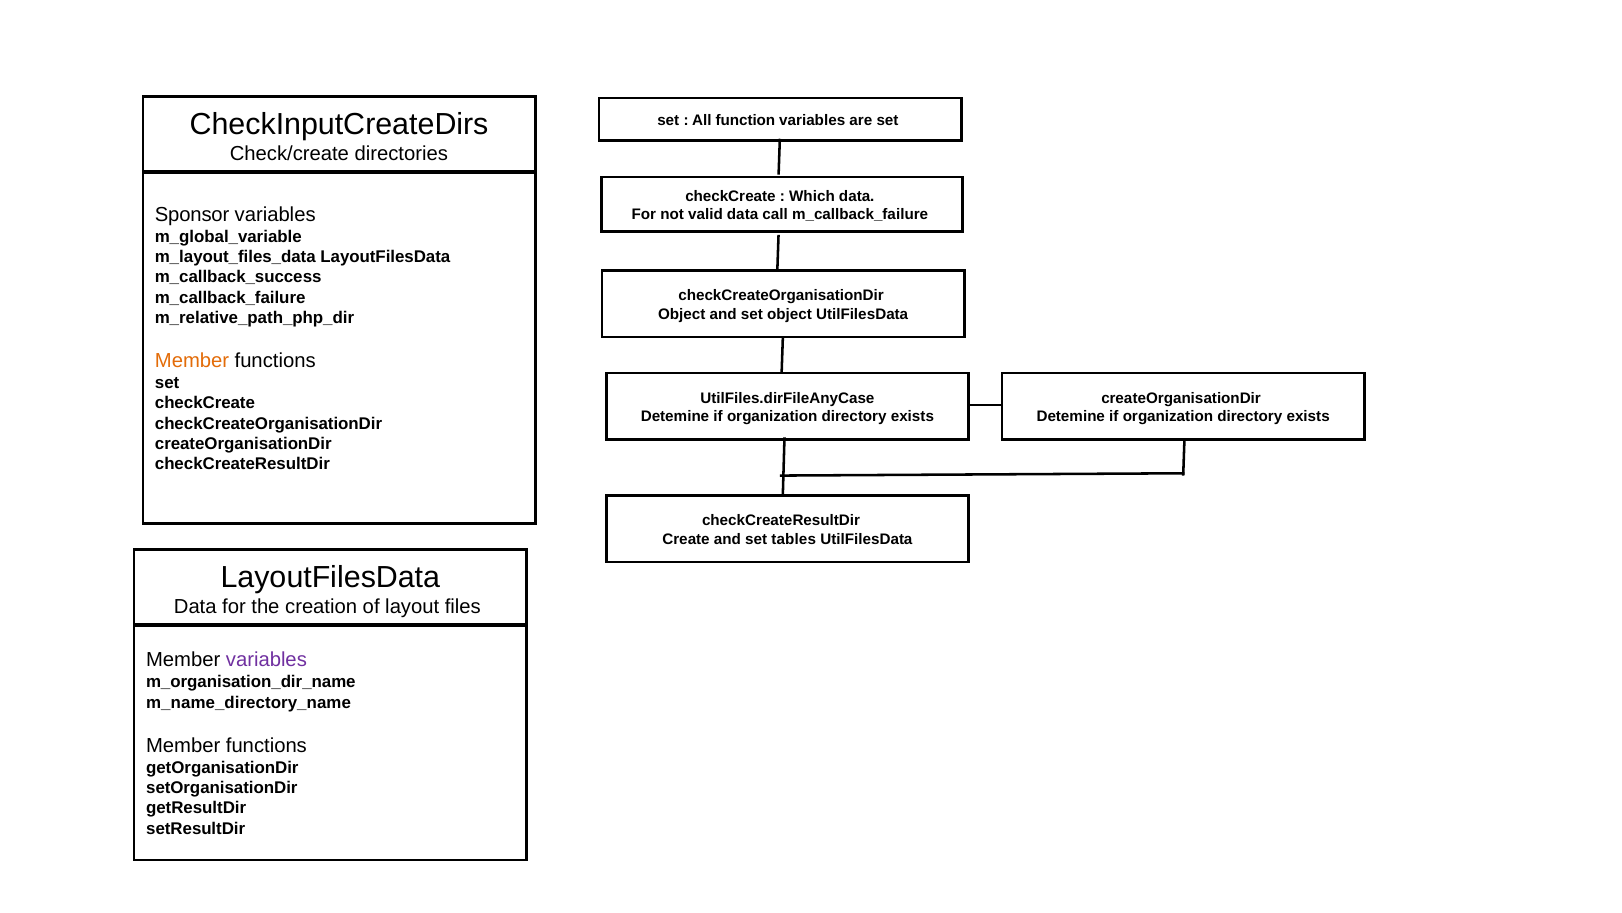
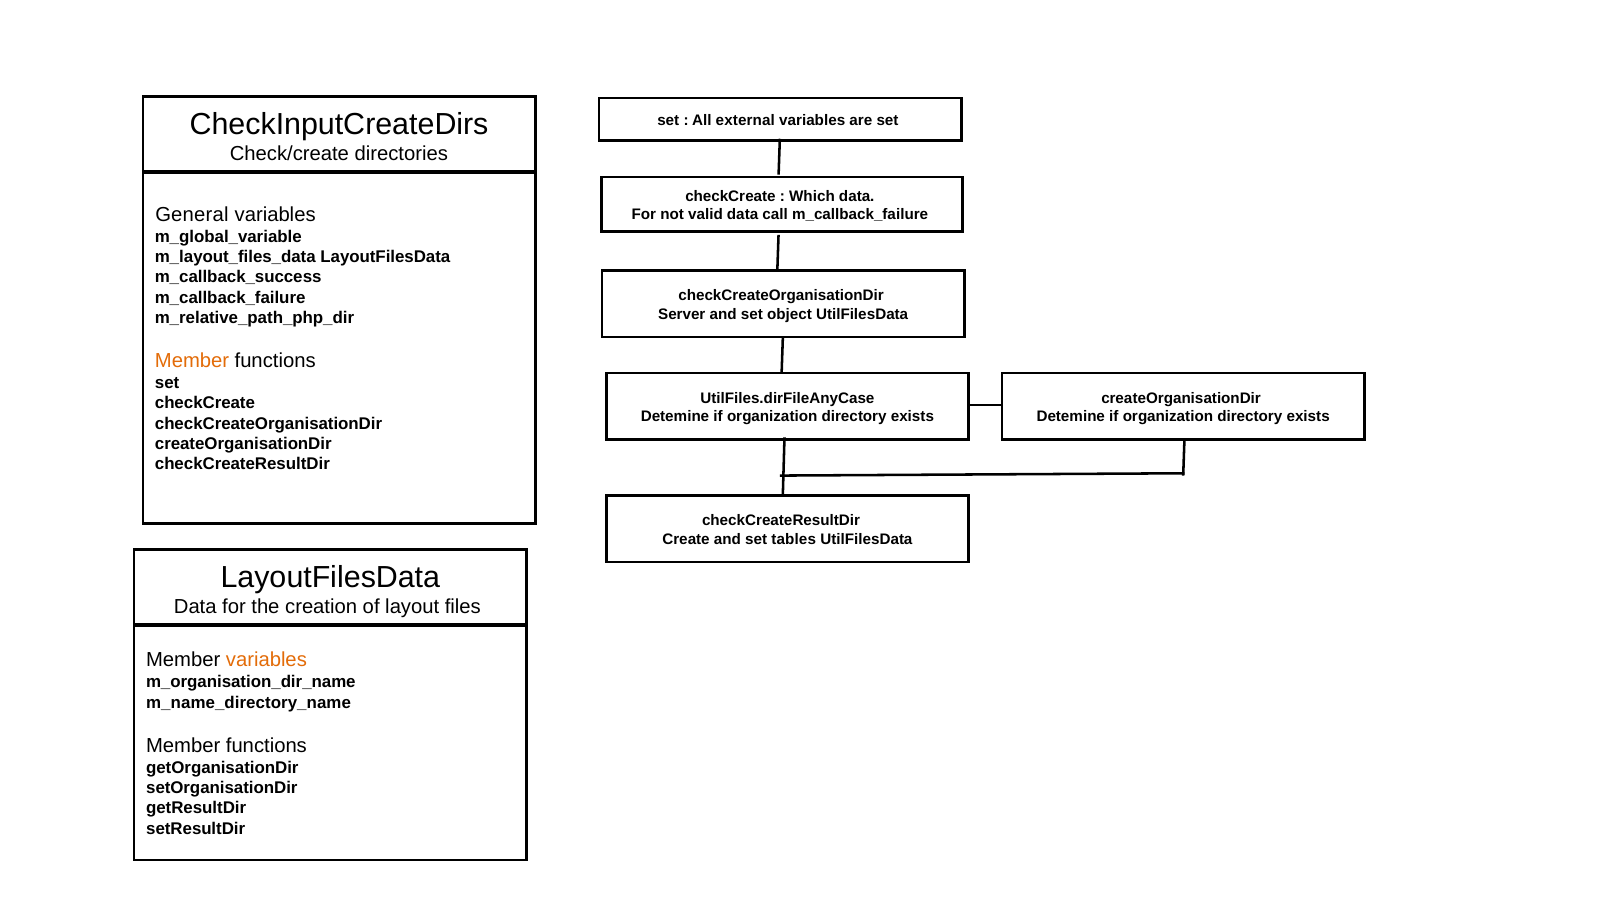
function: function -> external (745, 120)
Sponsor: Sponsor -> General (192, 214)
Object: Object -> Server (682, 314)
variables colour: purple -> orange (266, 660)
